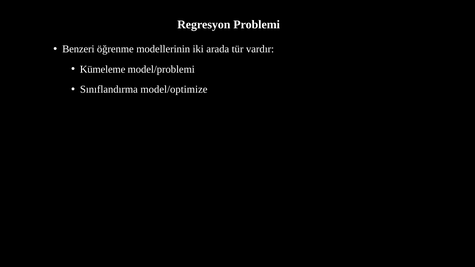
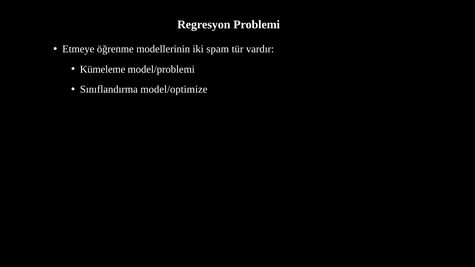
Benzeri: Benzeri -> Etmeye (78, 49)
arada: arada -> spam (218, 49)
